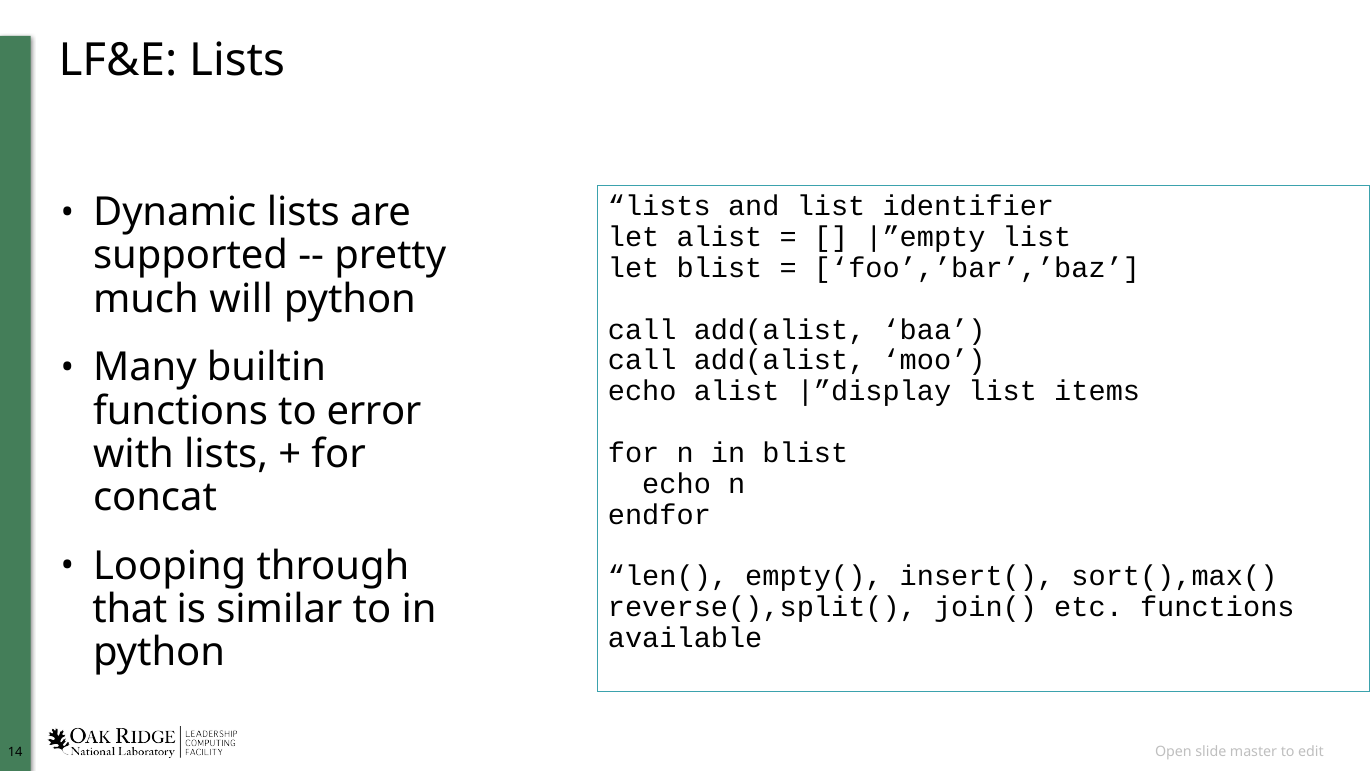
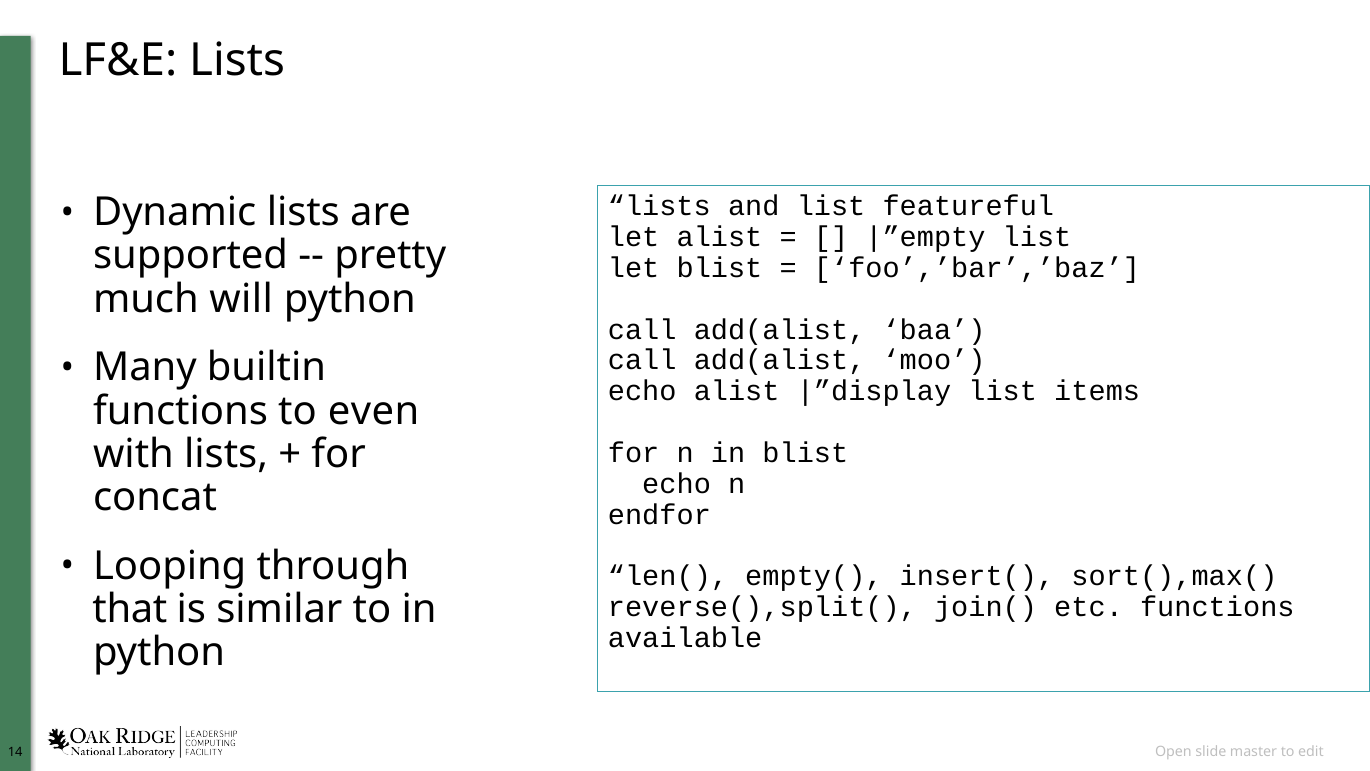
identifier: identifier -> featureful (968, 206)
error: error -> even (374, 411)
